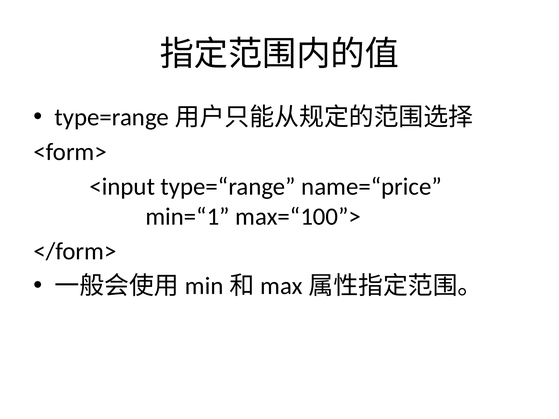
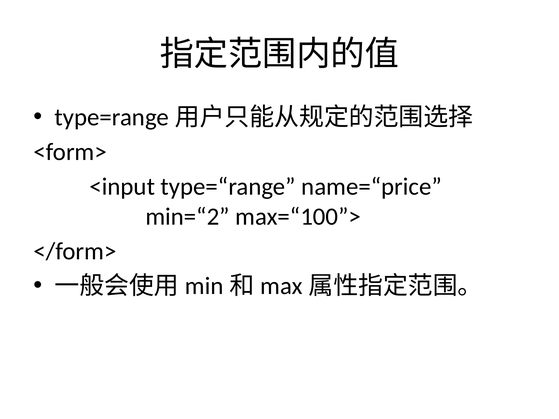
min=“1: min=“1 -> min=“2 (187, 217)
